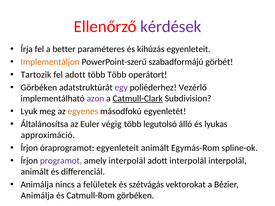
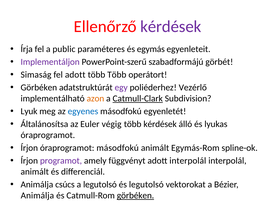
better: better -> public (64, 49)
kihúzás: kihúzás -> egymás (151, 49)
Implementáljon colour: orange -> purple (50, 62)
Tartozik: Tartozik -> Simaság (36, 75)
azon colour: purple -> orange (95, 99)
egyenes colour: orange -> blue (83, 111)
több legutolsó: legutolsó -> kérdések (160, 124)
approximáció: approximáció -> óraprogramot (48, 135)
óraprogramot egyenleteit: egyenleteit -> másodfokú (118, 148)
amely interpolál: interpolál -> függvényt (127, 161)
nincs: nincs -> csúcs (65, 185)
a felületek: felületek -> legutolsó (100, 185)
és szétvágás: szétvágás -> legutolsó (146, 185)
görbéken underline: none -> present (135, 196)
